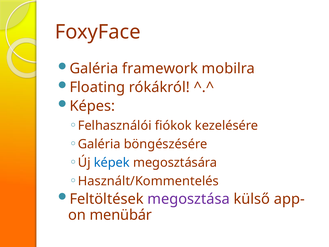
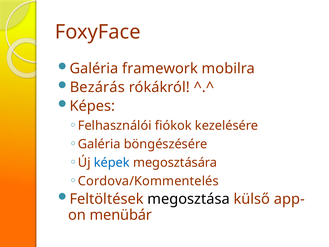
Floating: Floating -> Bezárás (97, 87)
Használt/Kommentelés: Használt/Kommentelés -> Cordova/Kommentelés (148, 181)
megosztása colour: purple -> black (189, 199)
